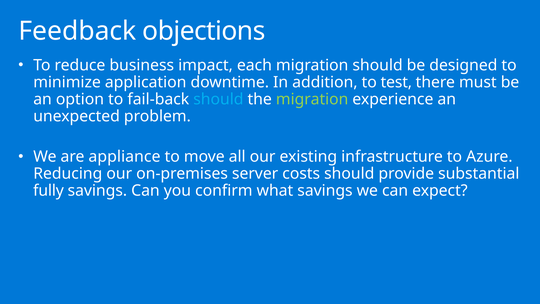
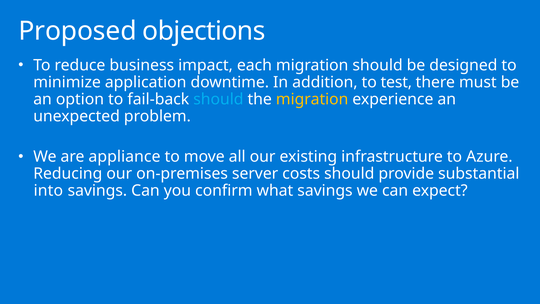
Feedback: Feedback -> Proposed (78, 31)
migration colour: light green -> yellow (312, 99)
fully: fully -> into (48, 191)
